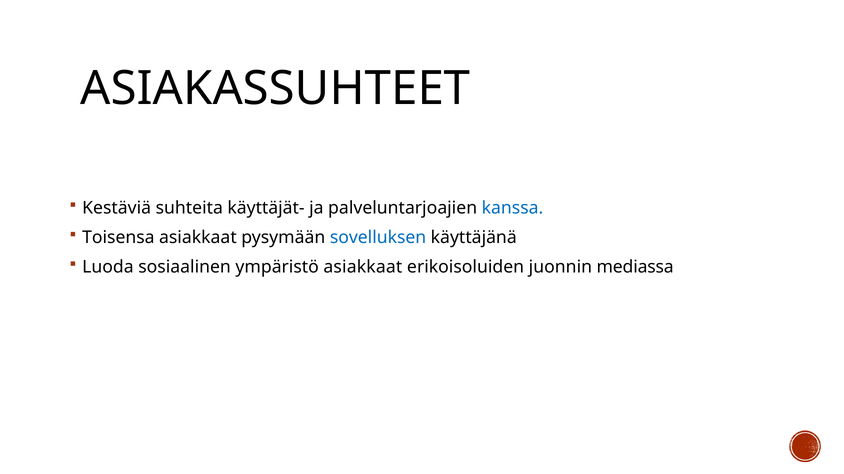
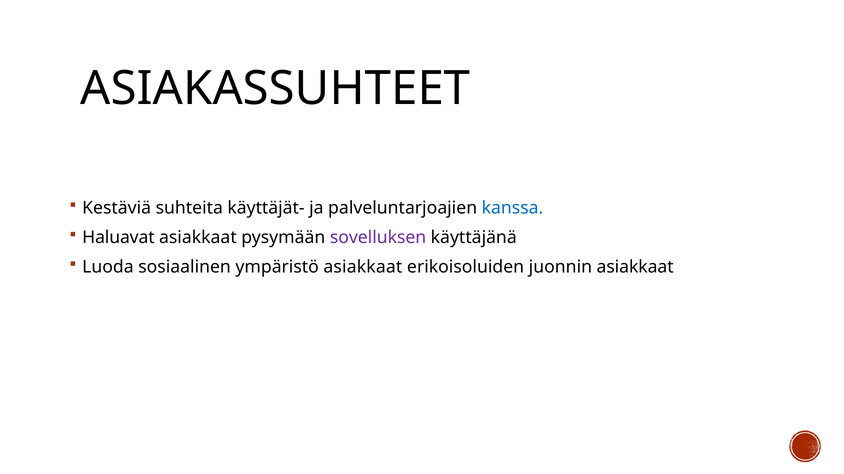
Toisensa: Toisensa -> Haluavat (118, 238)
sovelluksen colour: blue -> purple (378, 238)
juonnin mediassa: mediassa -> asiakkaat (635, 267)
